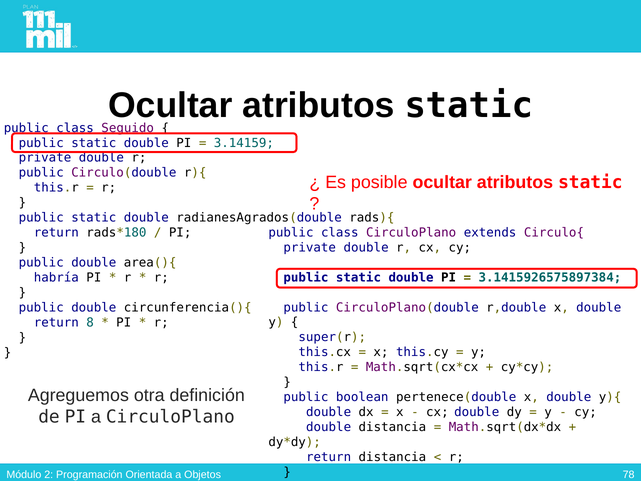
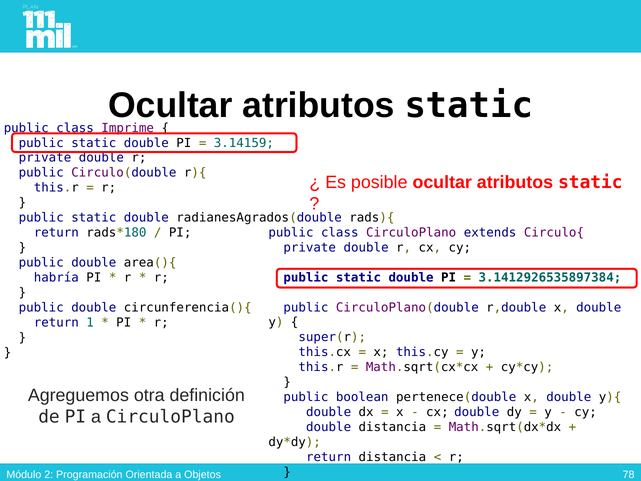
Seguido: Seguido -> Imprime (128, 128)
3.1415926575897384: 3.1415926575897384 -> 3.1412926535897384 (550, 277)
8: 8 -> 1 (90, 322)
